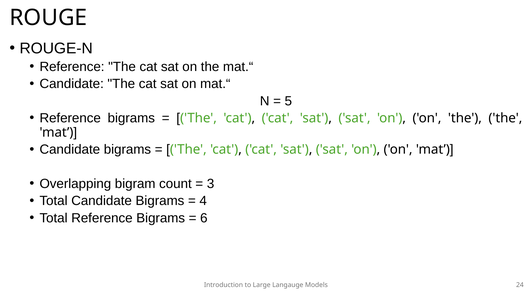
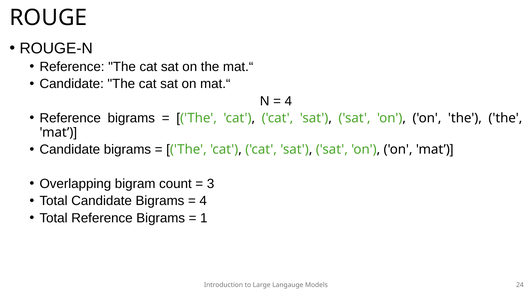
5: 5 -> 4 (288, 101)
6: 6 -> 1 (204, 218)
